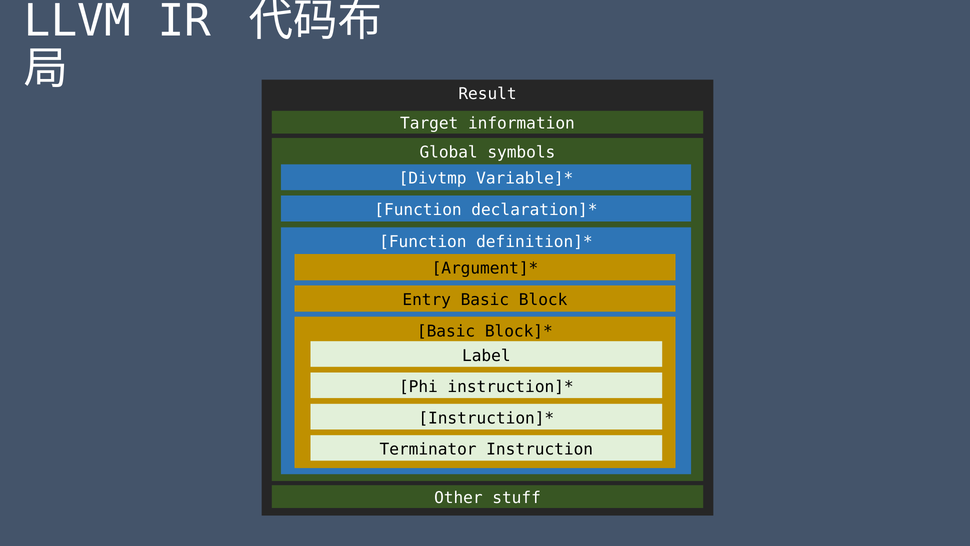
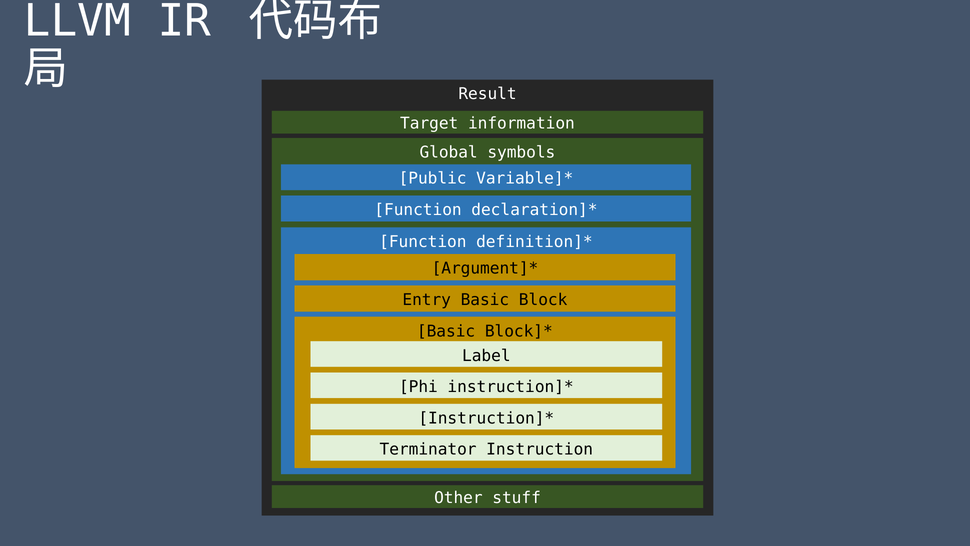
Divtmp: Divtmp -> Public (433, 178)
